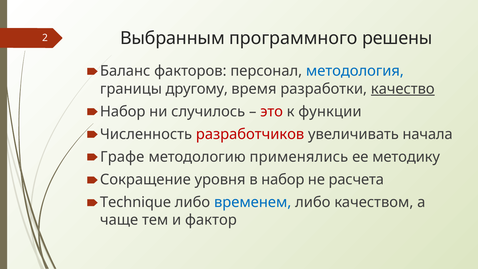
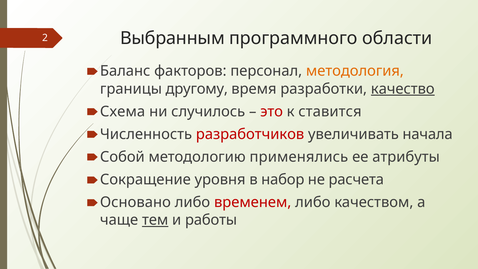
решены: решены -> области (397, 38)
методология colour: blue -> orange (355, 71)
Набор: Набор -> Схема (123, 111)
функции: функции -> ставится (330, 111)
Графе: Графе -> Собой (122, 157)
методику: методику -> атрибуты (406, 157)
Technique: Technique -> Основано (135, 202)
временем colour: blue -> red (253, 202)
тем underline: none -> present (155, 220)
фактор: фактор -> работы (211, 220)
